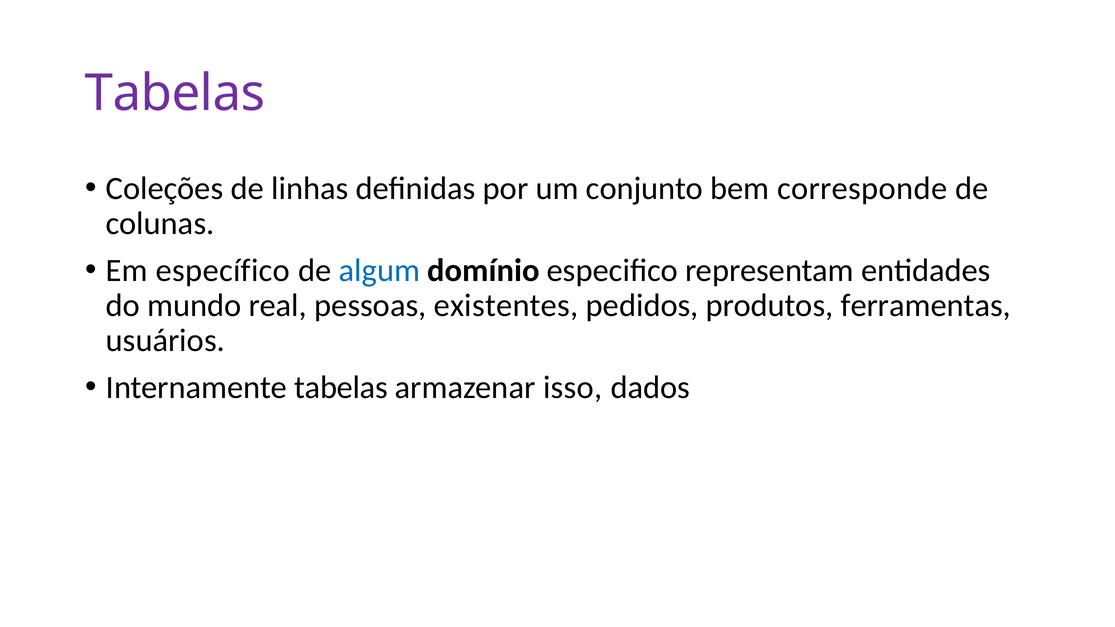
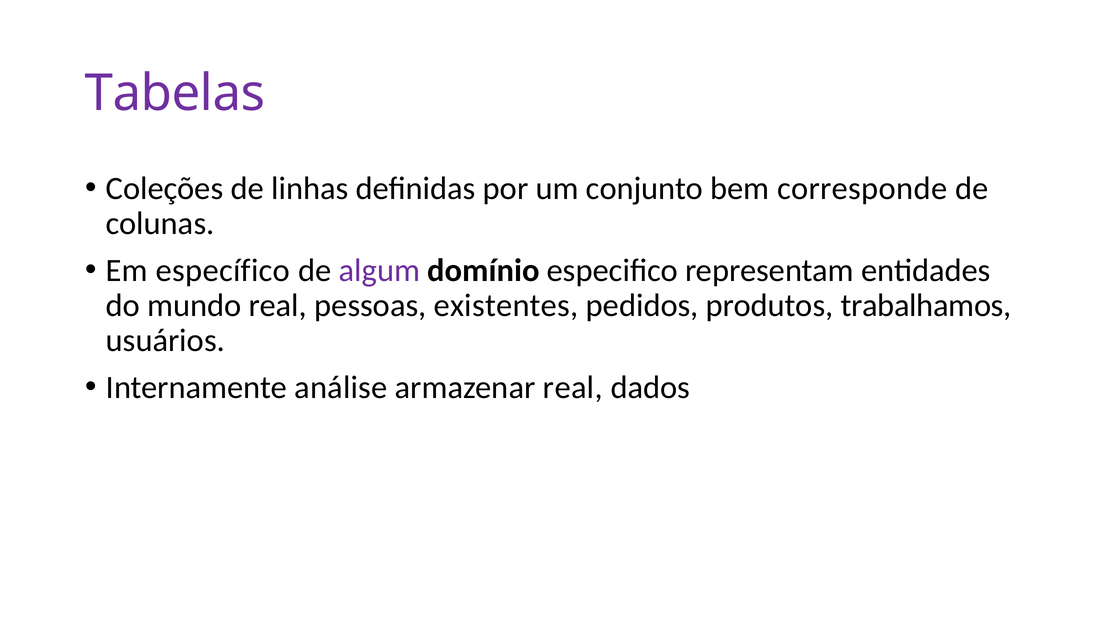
algum colour: blue -> purple (379, 270)
ferramentas: ferramentas -> trabalhamos (926, 306)
Internamente tabelas: tabelas -> análise (341, 387)
armazenar isso: isso -> real (573, 387)
